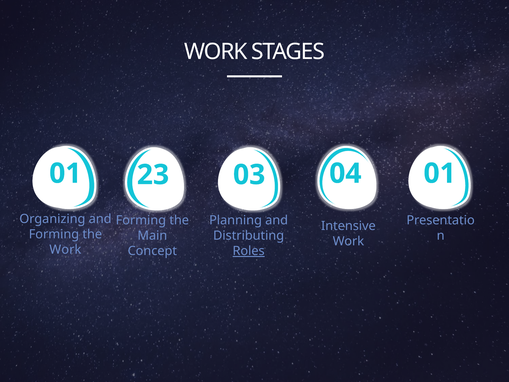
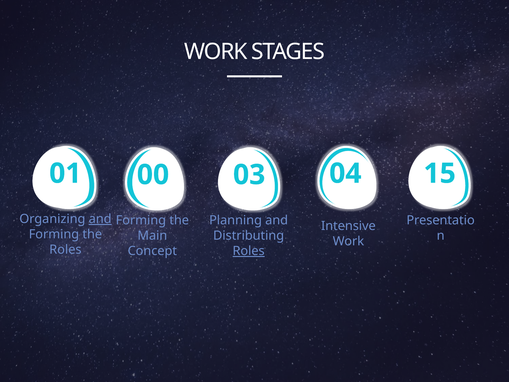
23: 23 -> 00 (153, 175)
04 01: 01 -> 15 (440, 173)
and underline: none -> present (100, 219)
Work: Work -> Roles (65, 249)
